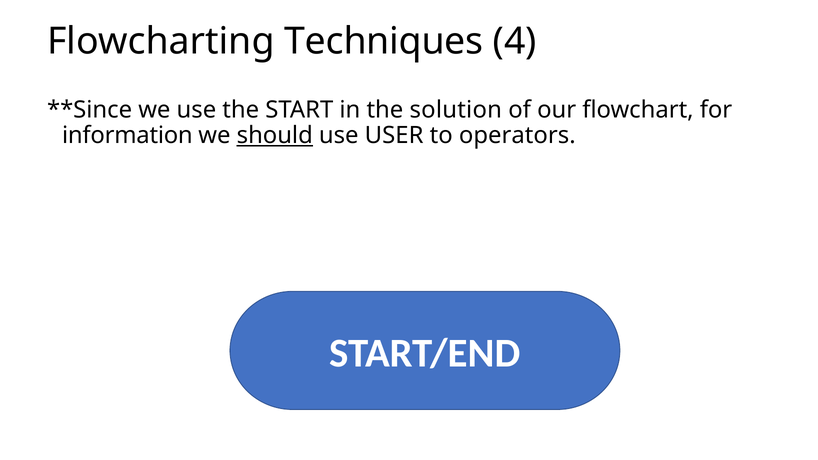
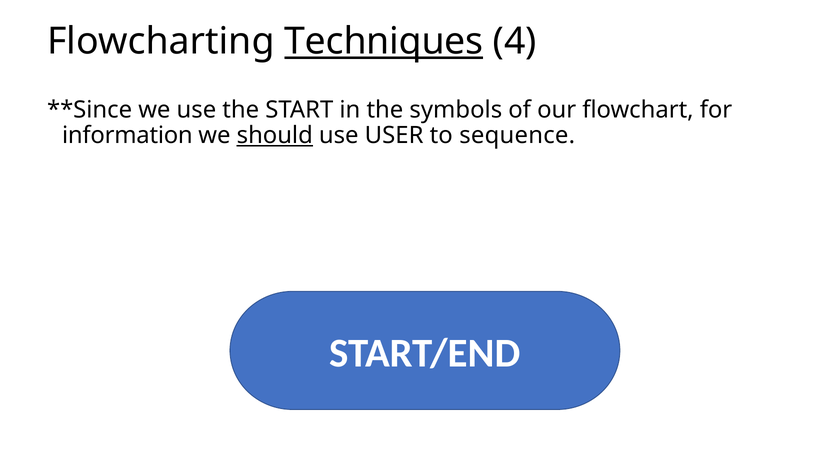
Techniques underline: none -> present (384, 42)
solution: solution -> symbols (456, 110)
operators: operators -> sequence (517, 136)
